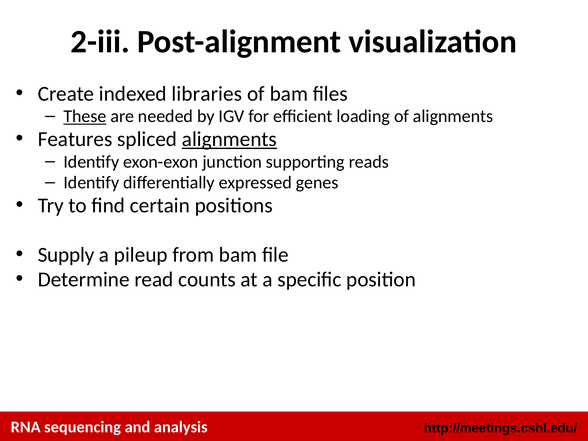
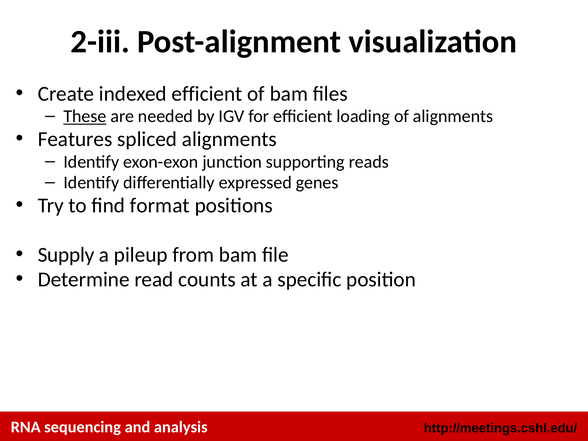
indexed libraries: libraries -> efficient (207, 94)
alignments underline: present -> none (229, 139)
certain: certain -> format (160, 206)
